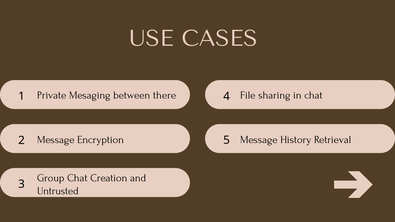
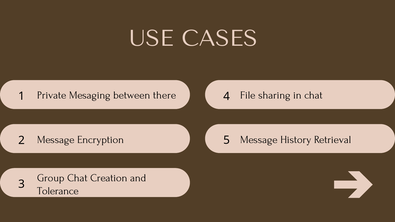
Untrusted: Untrusted -> Tolerance (58, 191)
